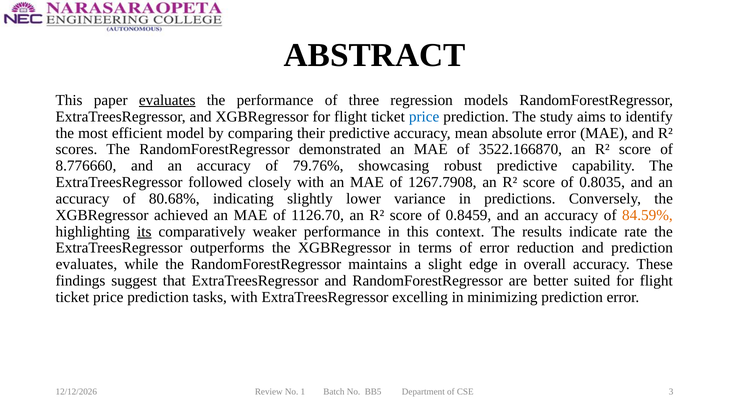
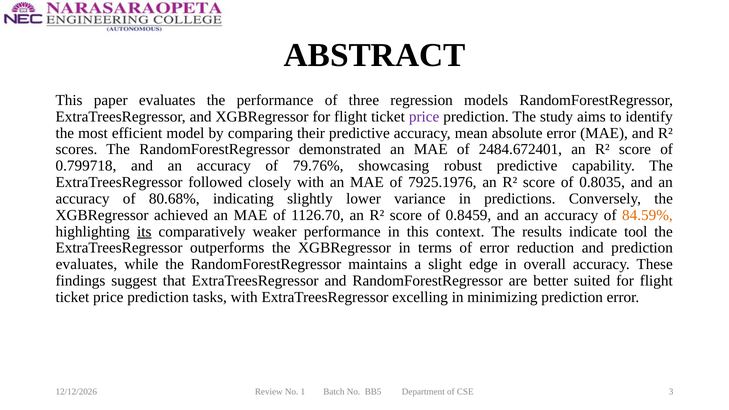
evaluates underline: present -> none (167, 100)
price colour: blue -> purple (424, 117)
3522.166870: 3522.166870 -> 2484.672401 (520, 149)
8.776660: 8.776660 -> 0.799718 (86, 166)
1267.7908: 1267.7908 -> 7925.1976 (442, 182)
rate: rate -> tool (636, 232)
